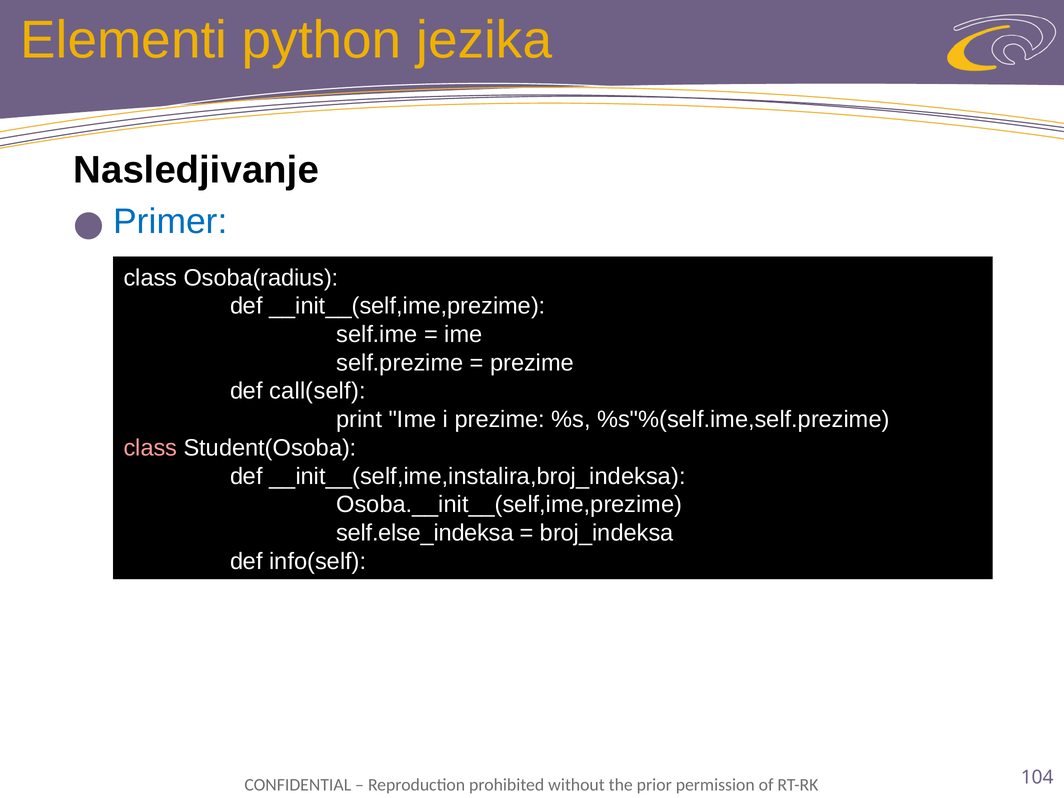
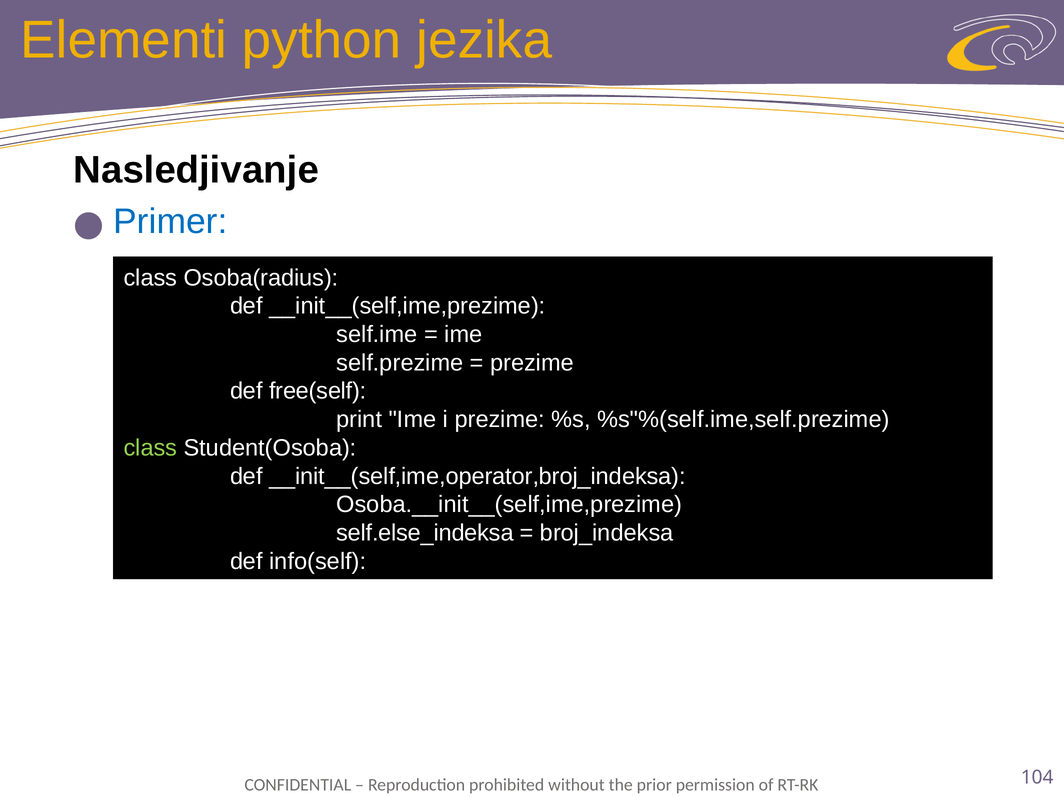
call(self: call(self -> free(self (318, 391)
class colour: pink -> light green (150, 448)
__init__(self,ime,instalira,broj_indeksa: __init__(self,ime,instalira,broj_indeksa -> __init__(self,ime,operator,broj_indeksa (477, 476)
